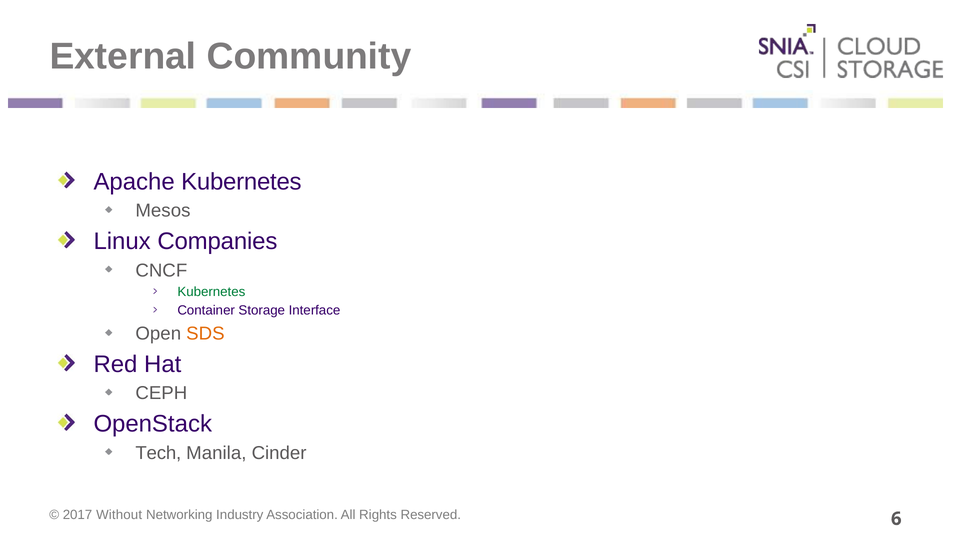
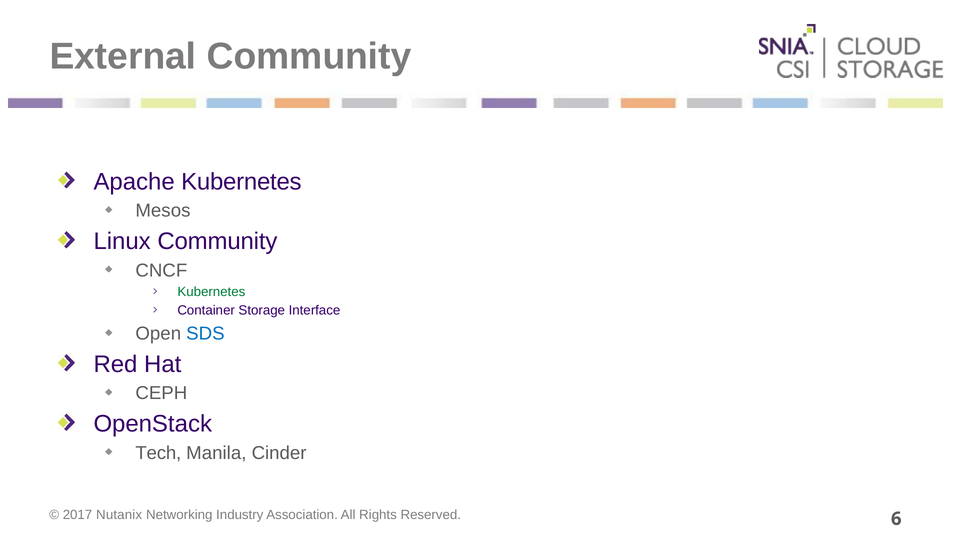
Linux Companies: Companies -> Community (217, 242)
SDS colour: orange -> blue (205, 334)
Without: Without -> Nutanix (119, 515)
